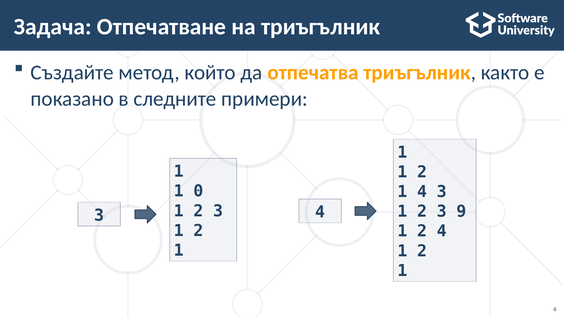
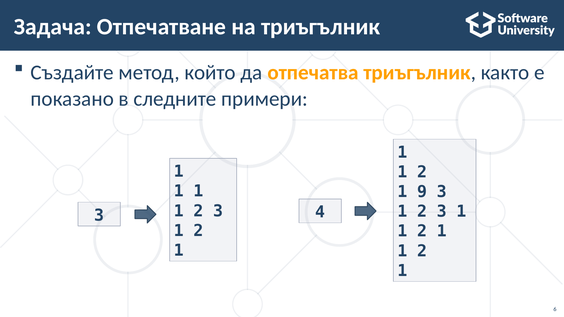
0: 0 -> 1 (198, 191)
4: 4 -> 9 (422, 192)
9: 9 -> 1 (462, 212)
4: 4 -> 1 (442, 231)
